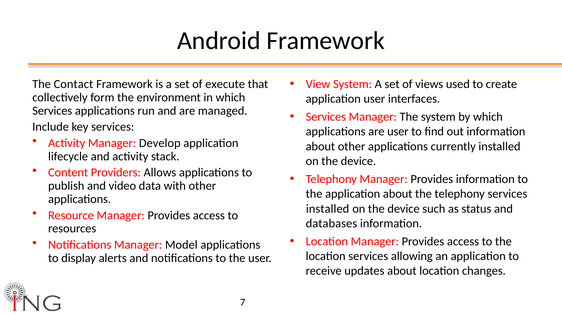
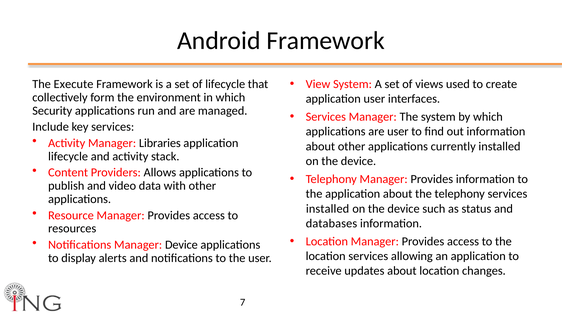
Contact: Contact -> Execute (73, 84)
of execute: execute -> lifecycle (225, 84)
Services: Services -> Security (52, 111)
Develop: Develop -> Libraries (160, 143)
Manager Model: Model -> Device (181, 245)
